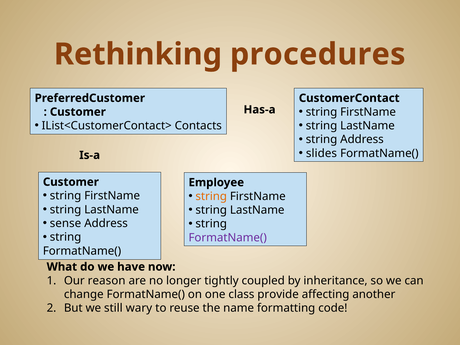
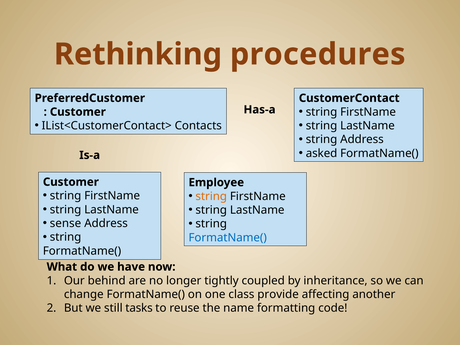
slides: slides -> asked (322, 153)
FormatName( colour: purple -> blue (228, 238)
reason: reason -> behind (107, 281)
wary: wary -> tasks (139, 308)
